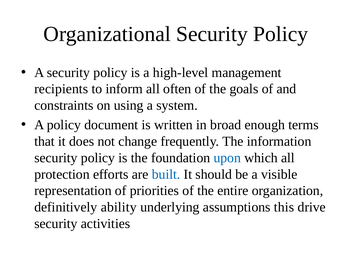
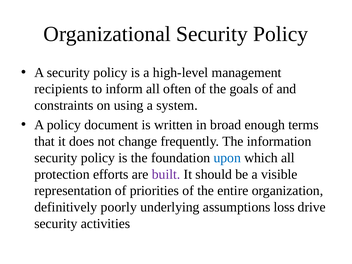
built colour: blue -> purple (166, 174)
ability: ability -> poorly (119, 207)
this: this -> loss (284, 207)
